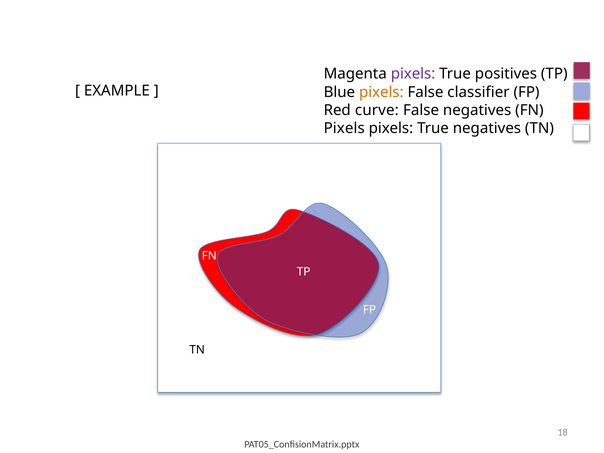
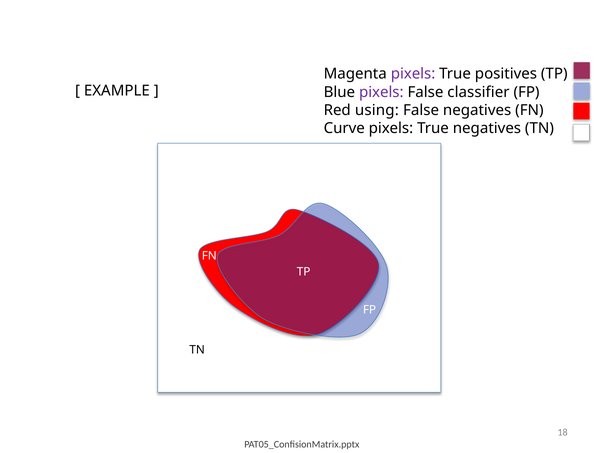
pixels colour: orange -> purple (381, 92)
curve: curve -> using (377, 110)
Pixels: Pixels -> Curve (344, 128)
